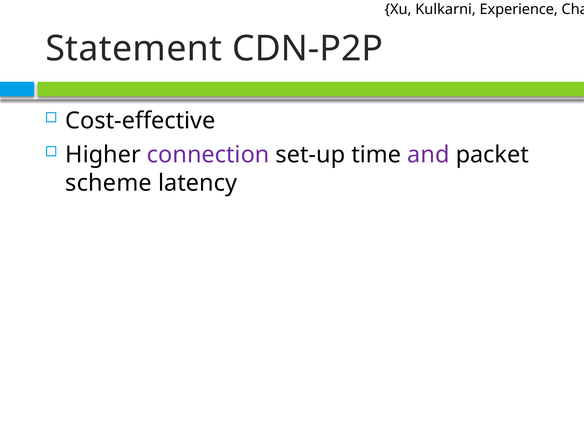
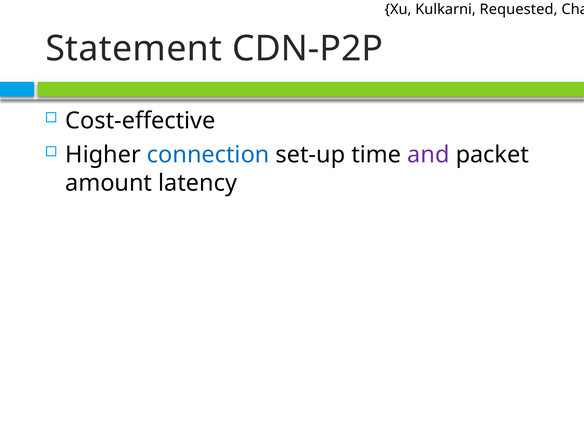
Experience: Experience -> Requested (519, 9)
connection colour: purple -> blue (208, 155)
scheme: scheme -> amount (109, 183)
